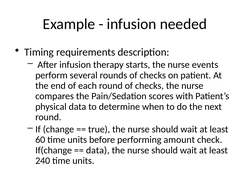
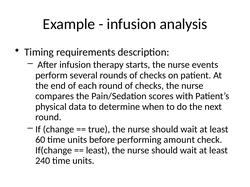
needed: needed -> analysis (183, 24)
data: data -> least (98, 151)
